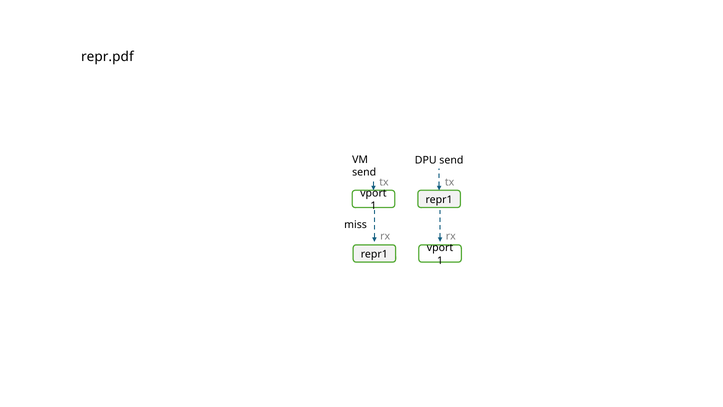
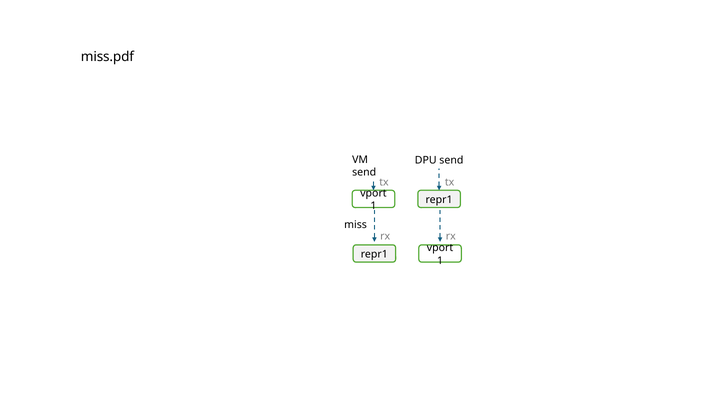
repr.pdf: repr.pdf -> miss.pdf (107, 57)
